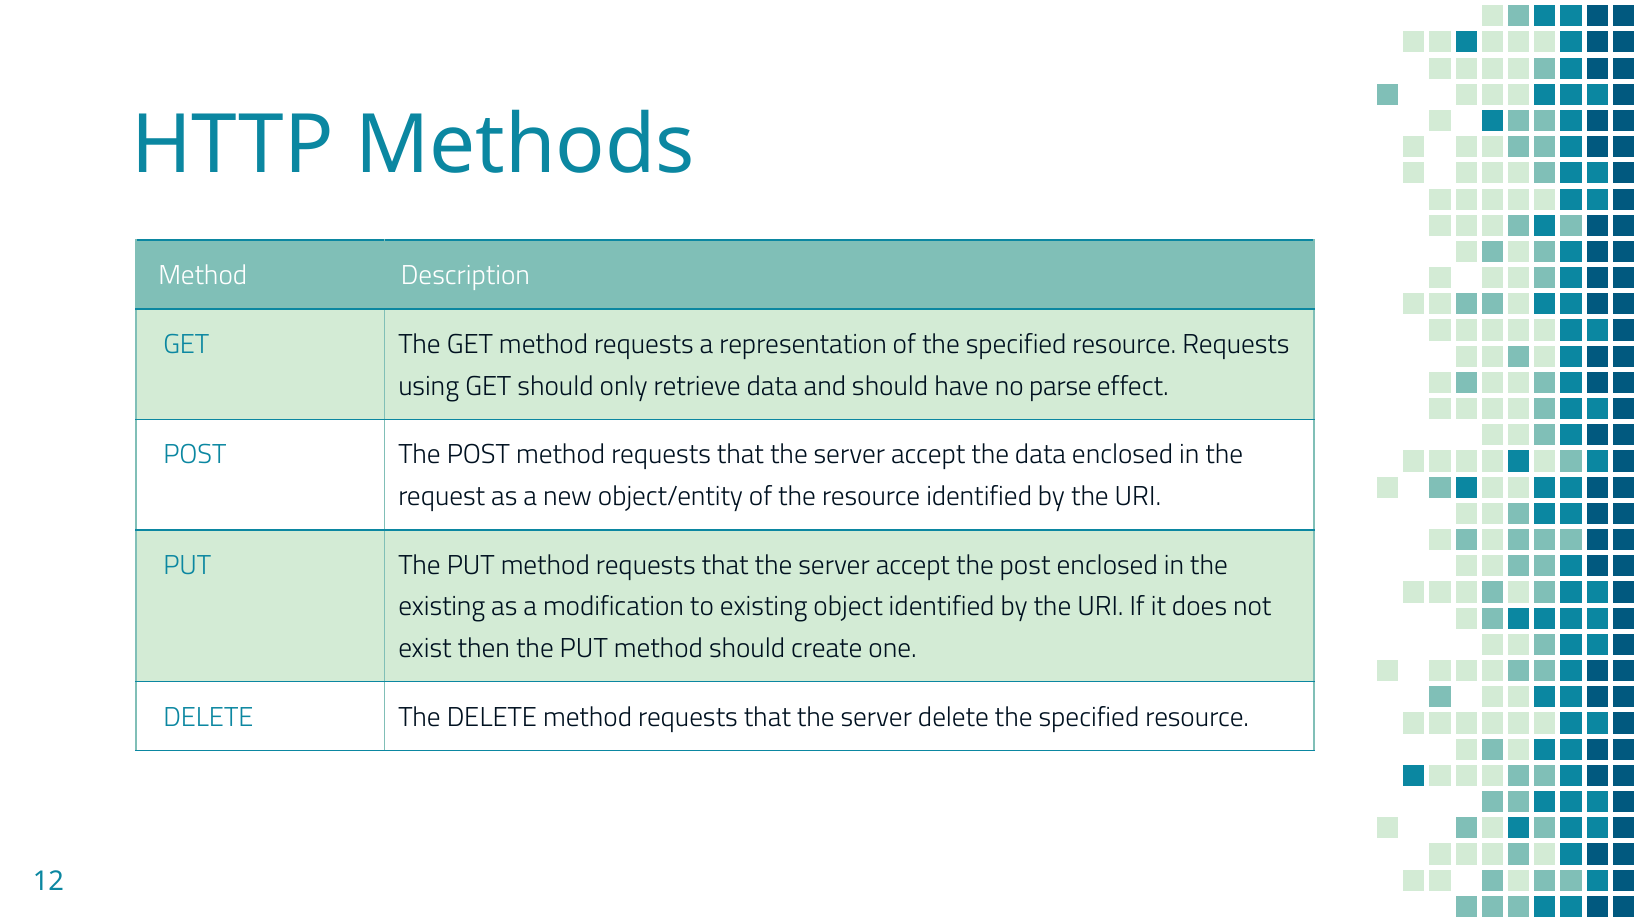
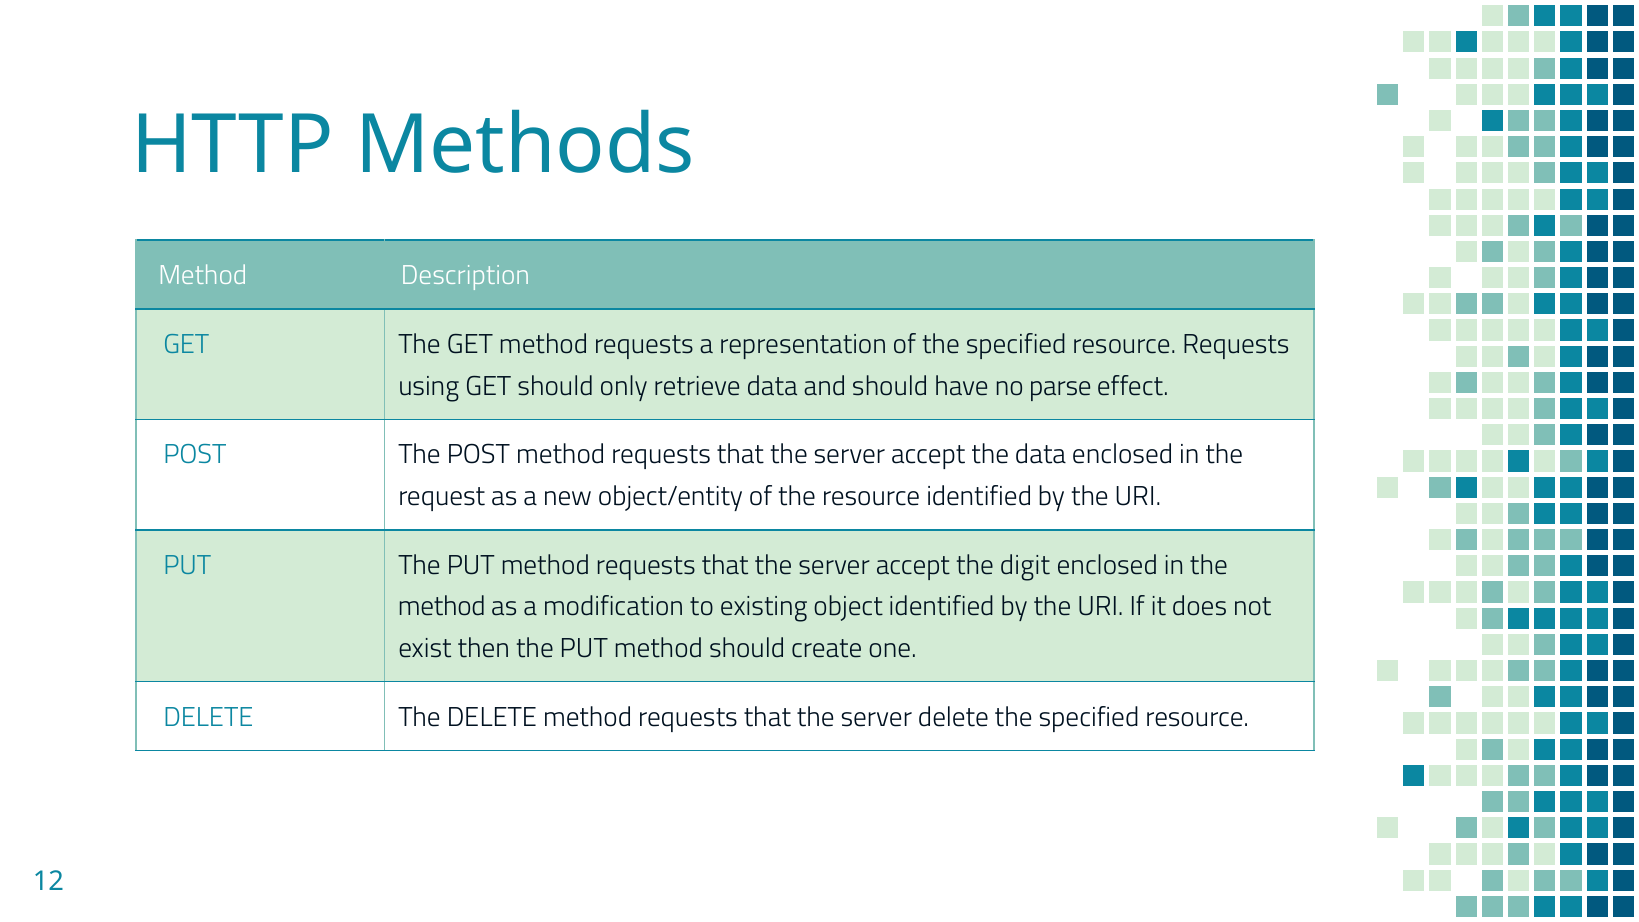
accept the post: post -> digit (1025, 565)
existing: existing -> method (442, 607)
